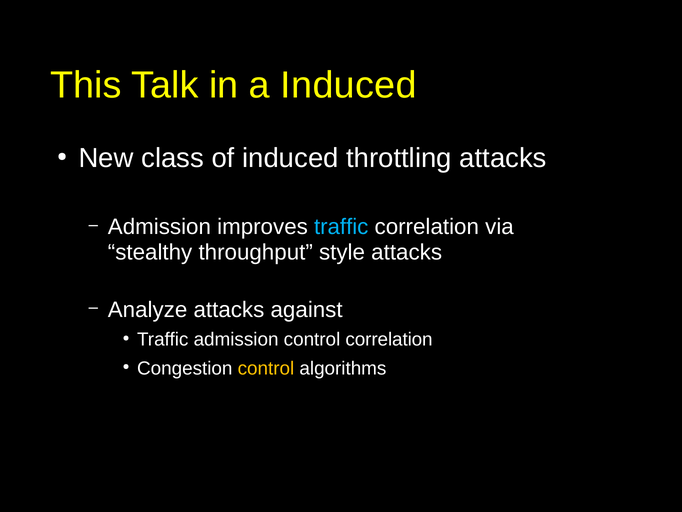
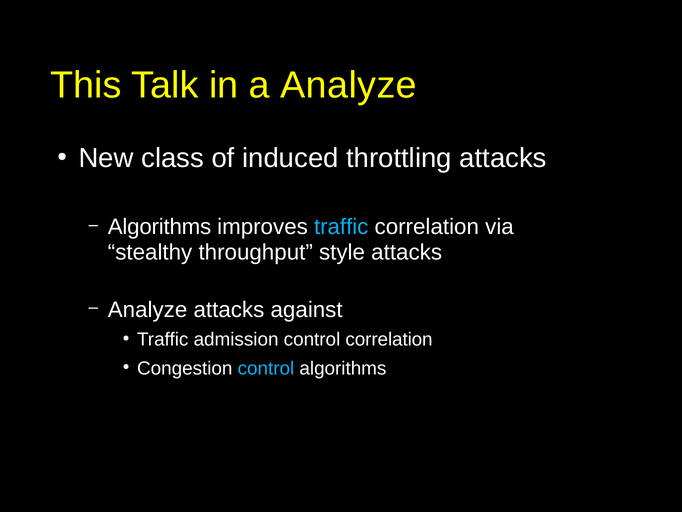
a Induced: Induced -> Analyze (349, 85)
Admission: Admission -> Algorithms (160, 227)
control colour: yellow -> light blue (266, 368)
